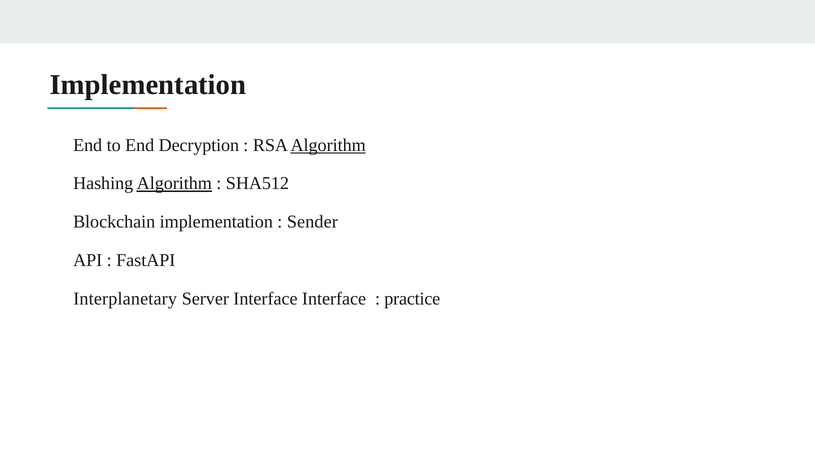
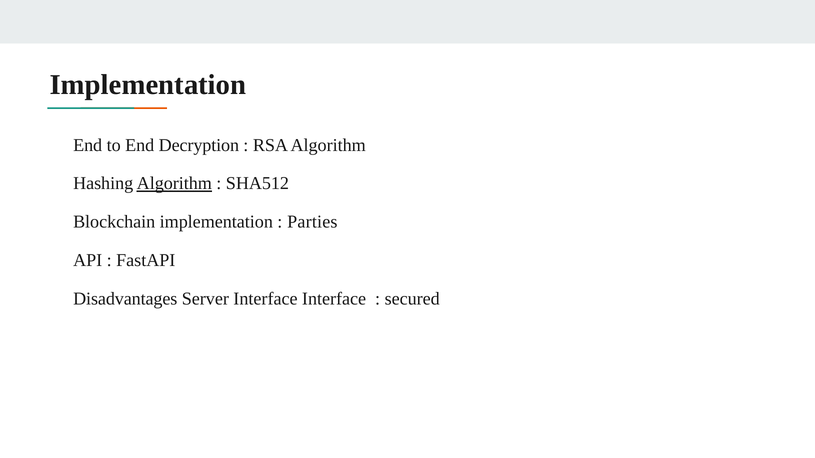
Algorithm underline: present -> none (328, 145)
Sender: Sender -> Parties (312, 222)
Interplanetary: Interplanetary -> Disadvantages (125, 299)
practice: practice -> secured (412, 299)
